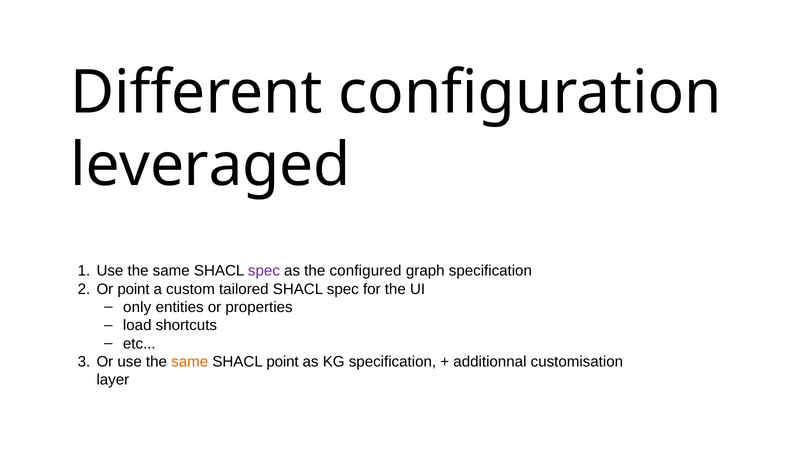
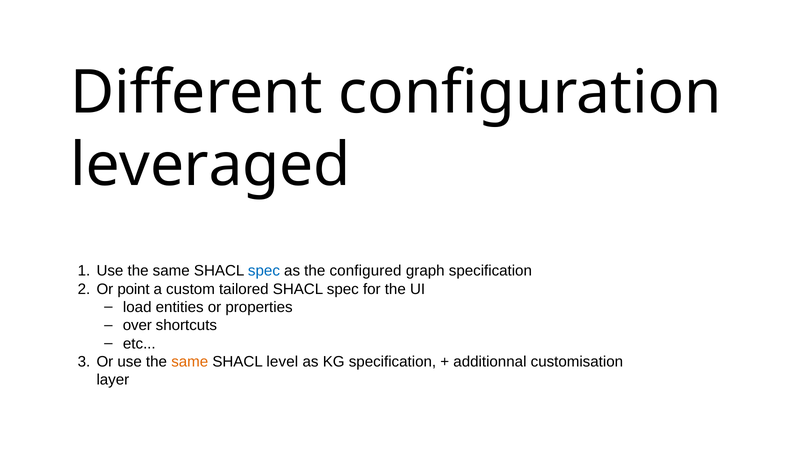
spec colour: purple -> blue (264, 271)
only: only -> load (137, 307)
load: load -> over (137, 325)
SHACL point: point -> level (282, 362)
